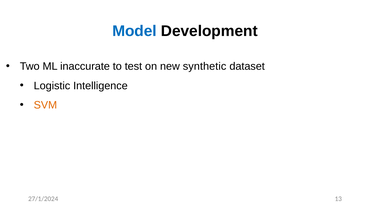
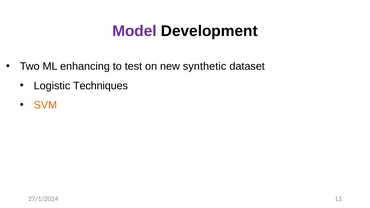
Model colour: blue -> purple (134, 31)
inaccurate: inaccurate -> enhancing (85, 66)
Intelligence: Intelligence -> Techniques (100, 86)
